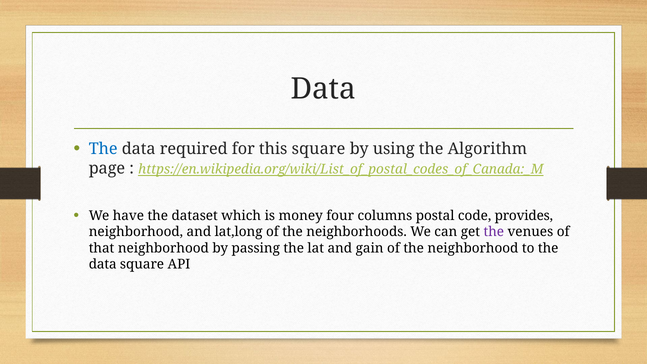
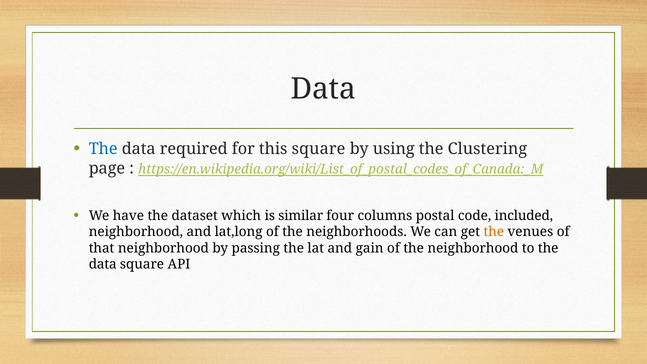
Algorithm: Algorithm -> Clustering (487, 149)
money: money -> similar (301, 216)
provides: provides -> included (524, 216)
the colour: purple -> orange (494, 232)
